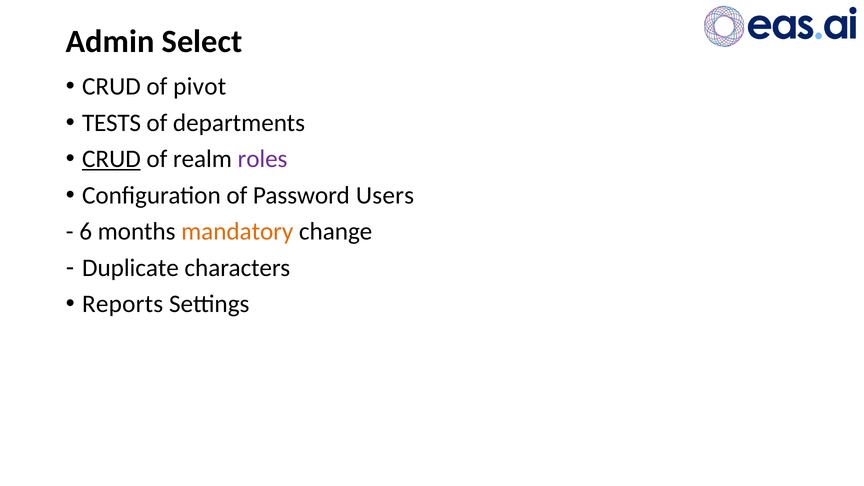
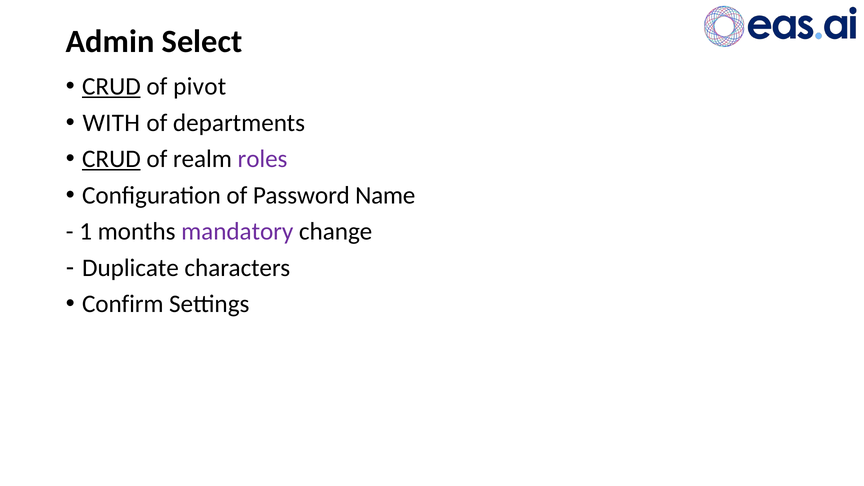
CRUD underline: none -> present (111, 87)
TESTS: TESTS -> WITH (111, 123)
Users: Users -> Name (385, 195)
6: 6 -> 1 (86, 231)
mandatory colour: orange -> purple (237, 231)
Reports: Reports -> Confirm (123, 304)
